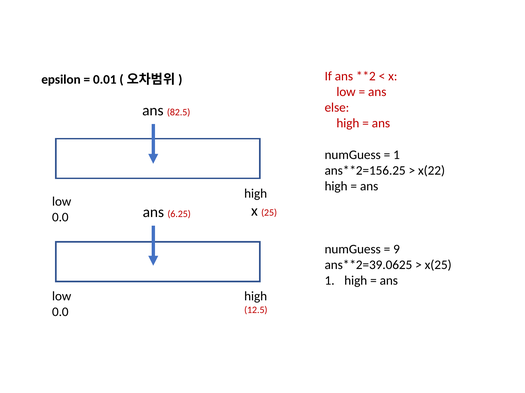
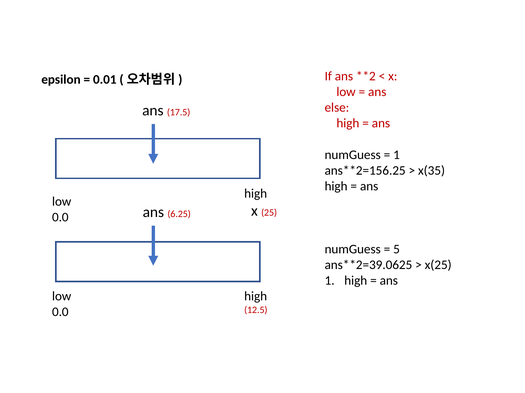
82.5: 82.5 -> 17.5 (179, 112)
x(22: x(22 -> x(35 (432, 171)
9: 9 -> 5 (397, 249)
